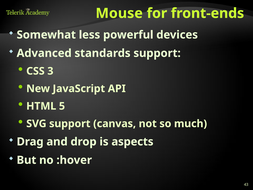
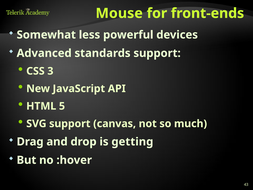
aspects: aspects -> getting (132, 142)
